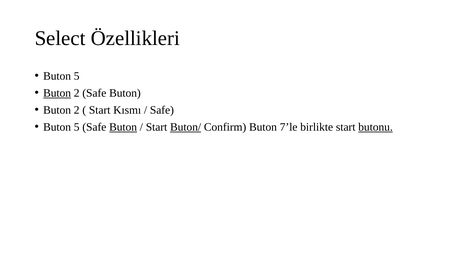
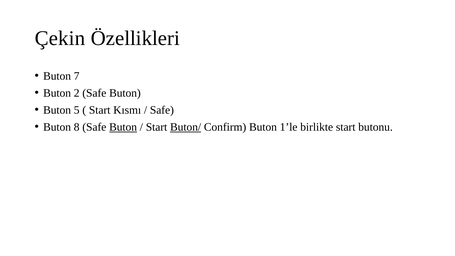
Select: Select -> Çekin (60, 38)
5: 5 -> 7 (77, 76)
Buton underline: present -> none (57, 93)
2: 2 -> 5 (77, 110)
5: 5 -> 8 (77, 127)
7’le: 7’le -> 1’le (289, 127)
butonu underline: present -> none (376, 127)
